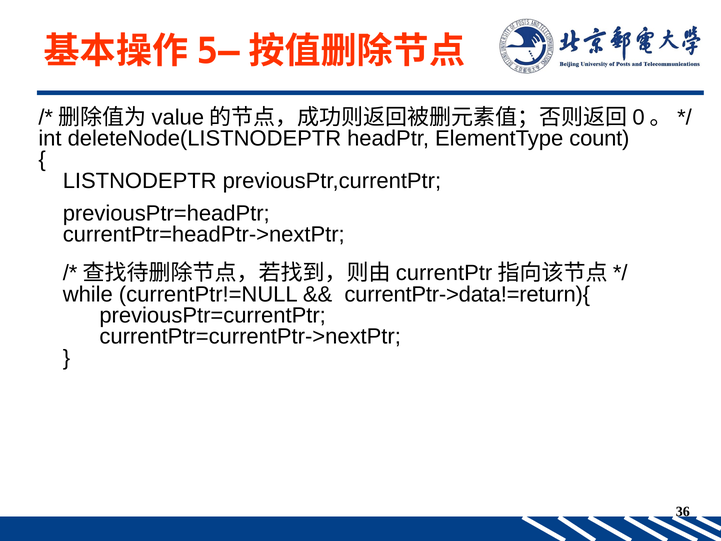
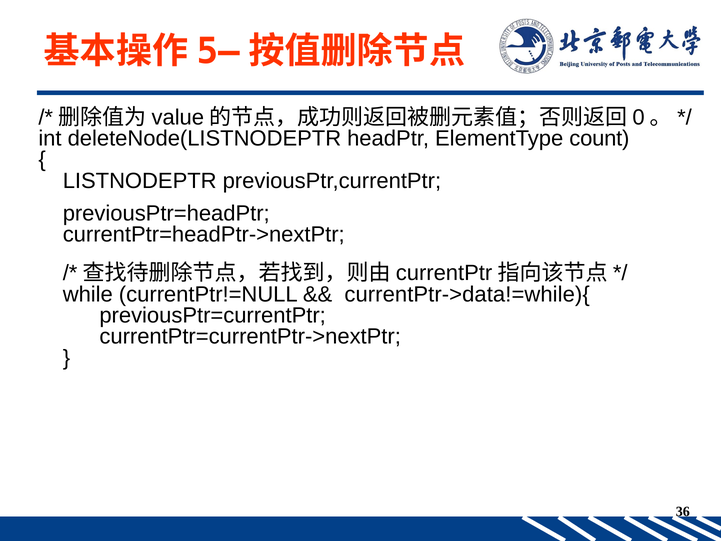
currentPtr->data!=return){: currentPtr->data!=return){ -> currentPtr->data!=while){ (467, 294)
